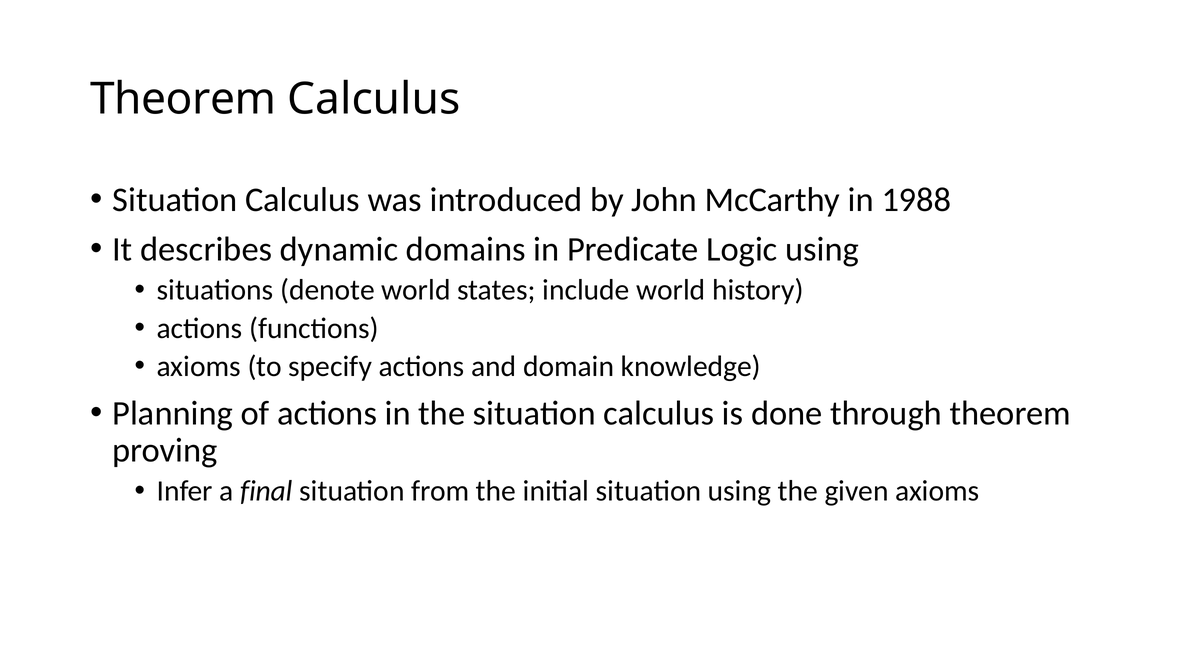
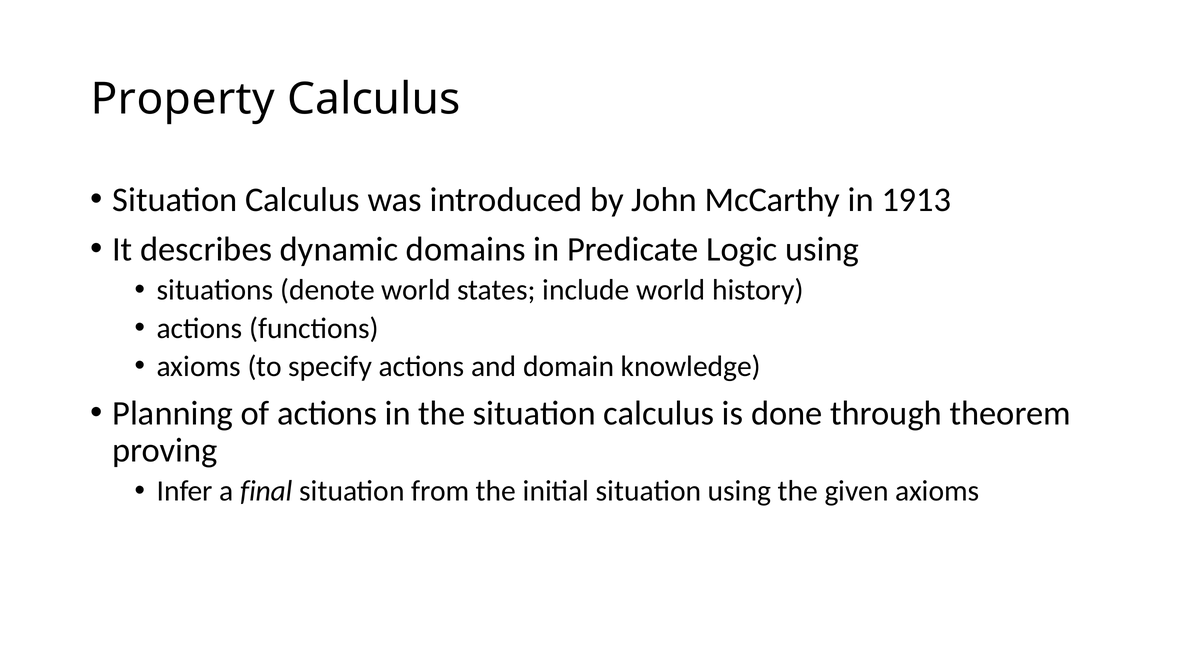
Theorem: Theorem -> Property (183, 99)
1988: 1988 -> 1913 (916, 200)
